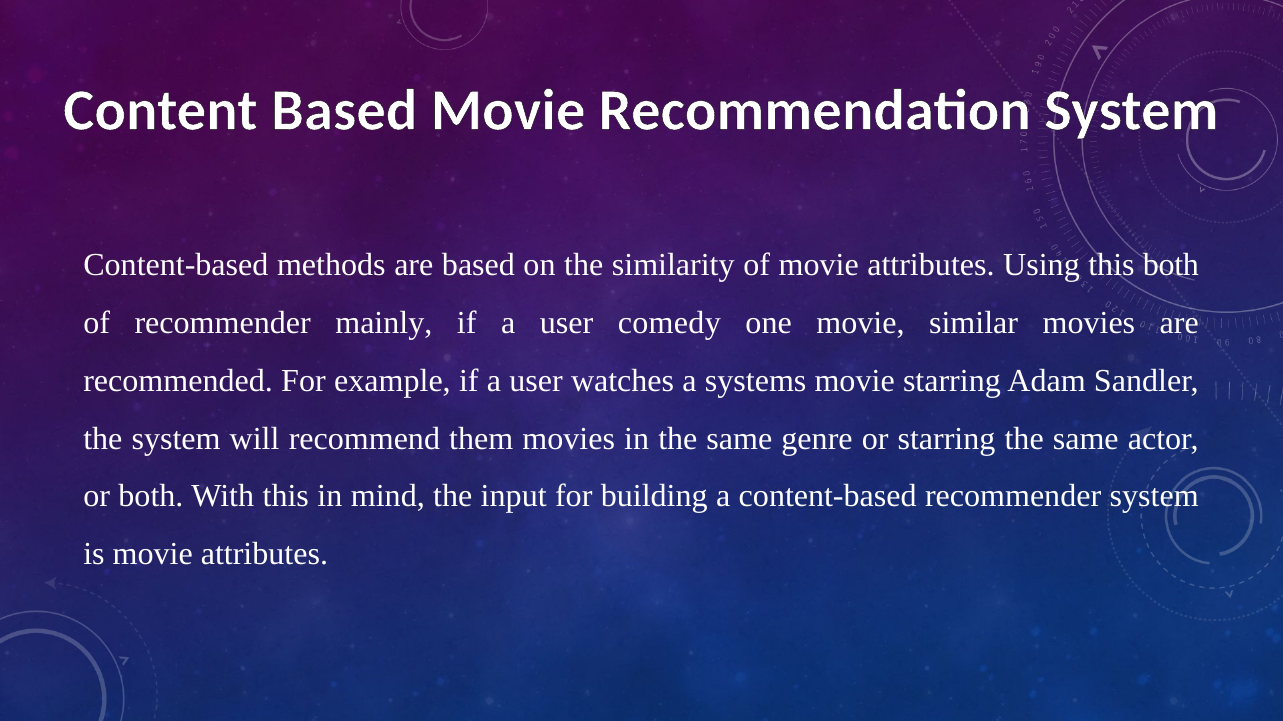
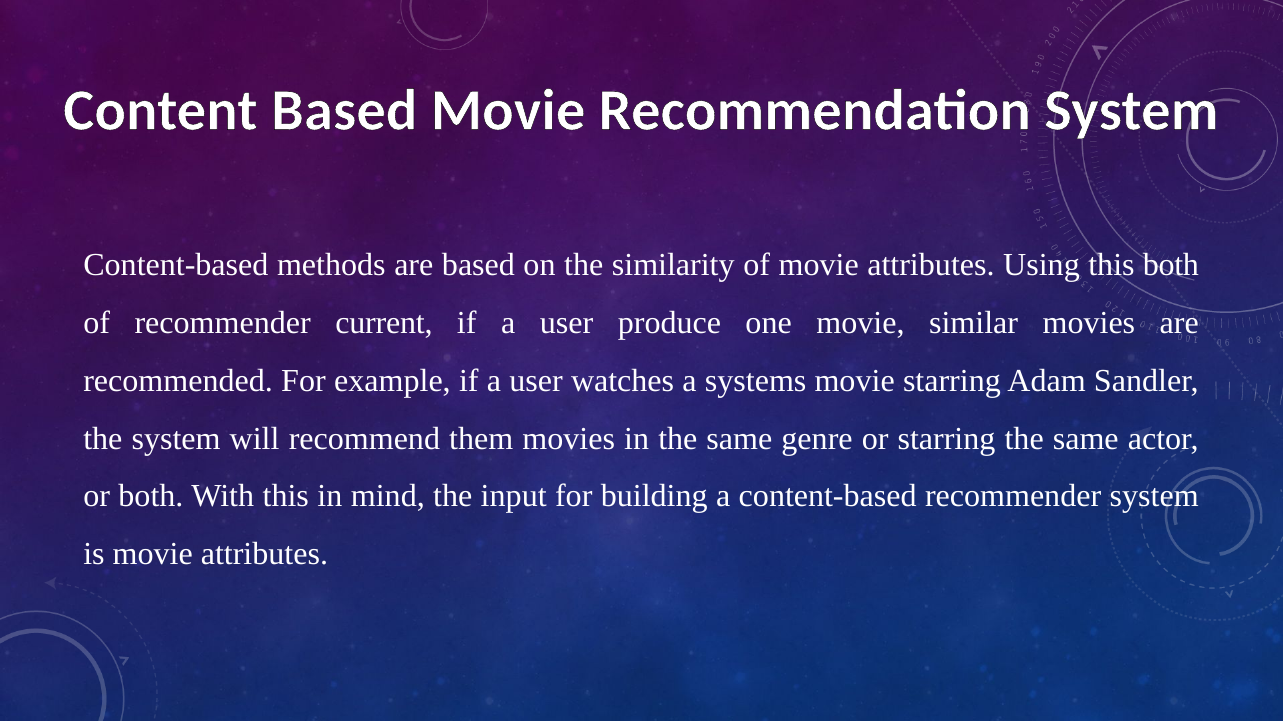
mainly: mainly -> current (384, 323)
comedy: comedy -> produce (669, 323)
